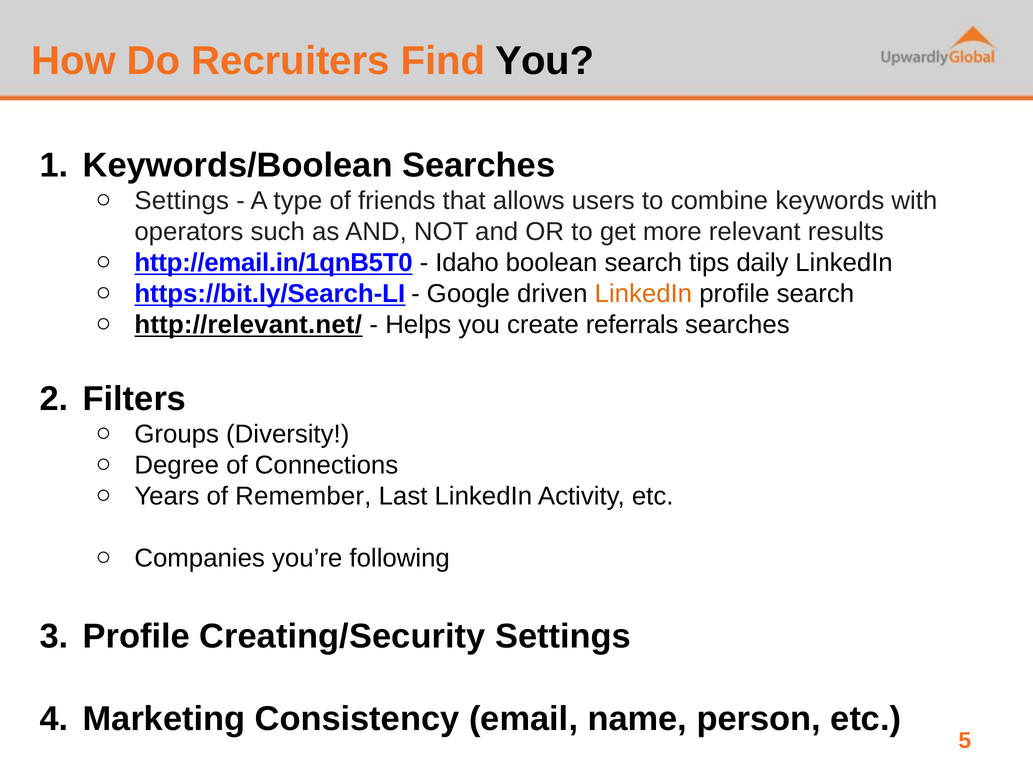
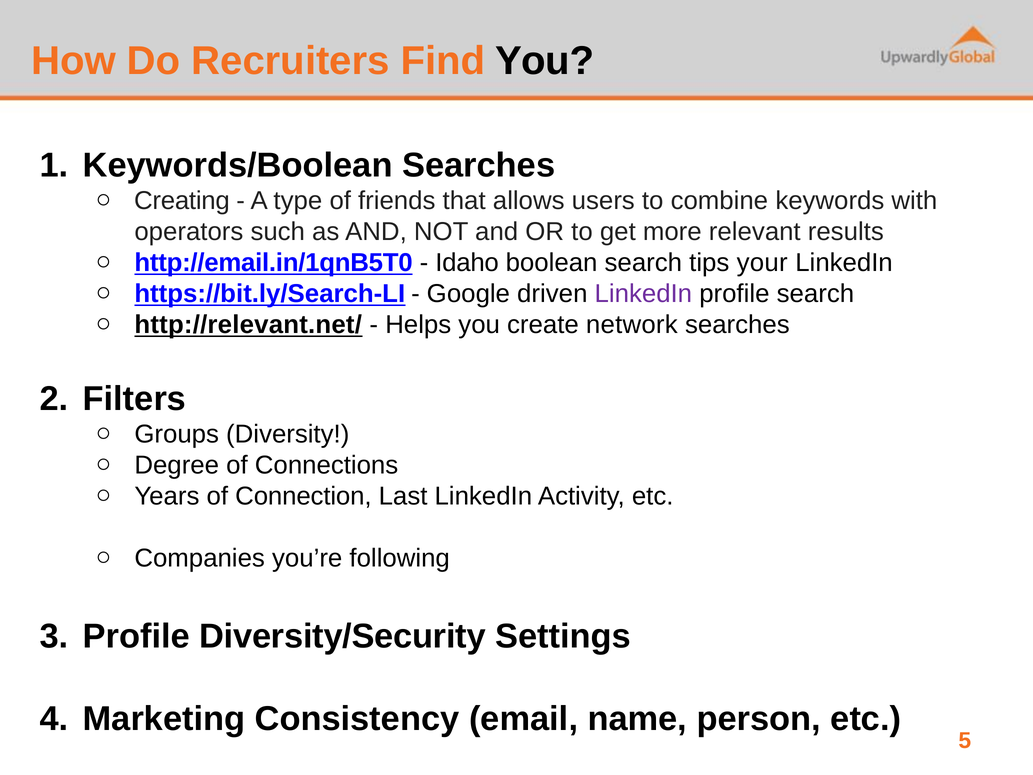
Settings: Settings -> Creating (182, 201)
daily: daily -> your (762, 263)
LinkedIn colour: orange -> purple (643, 294)
referrals: referrals -> network (632, 325)
Remember: Remember -> Connection (303, 496)
Creating/Security: Creating/Security -> Diversity/Security (343, 636)
